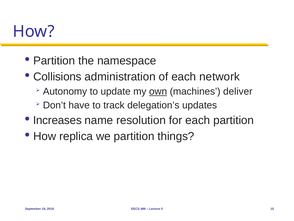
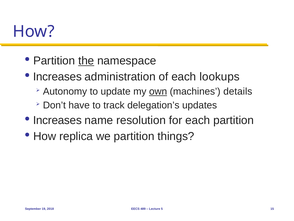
the underline: none -> present (86, 61)
Collisions: Collisions -> Increases (57, 77)
network: network -> lookups (220, 77)
deliver: deliver -> details (238, 91)
